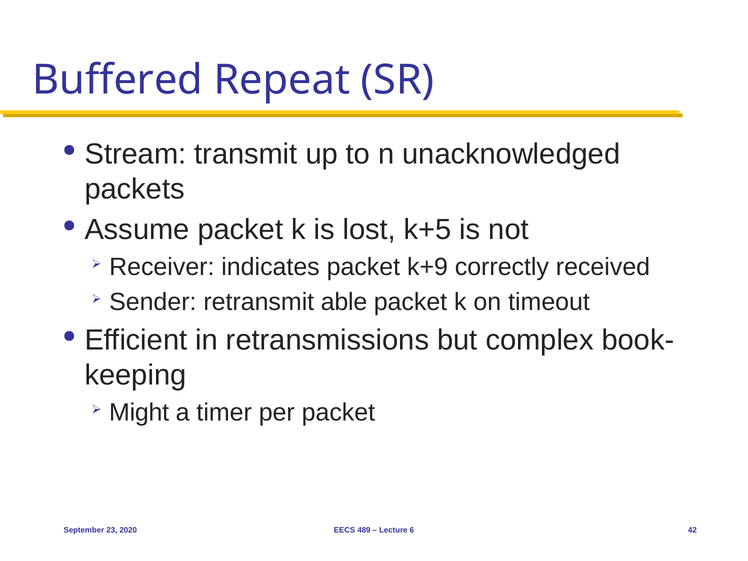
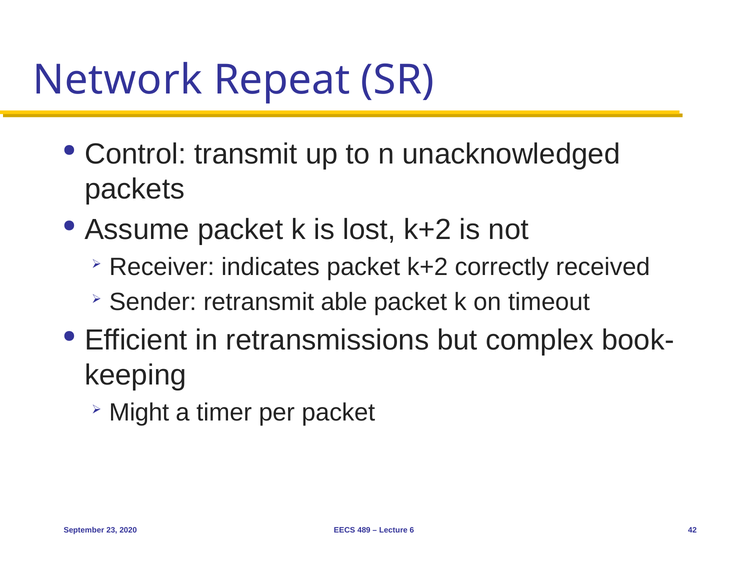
Buffered: Buffered -> Network (117, 80)
Stream: Stream -> Control (135, 154)
lost k+5: k+5 -> k+2 (428, 230)
packet k+9: k+9 -> k+2 (427, 267)
